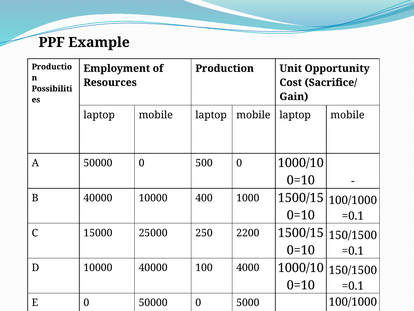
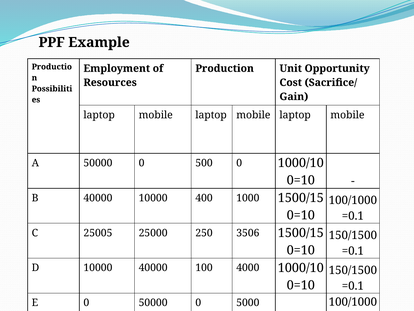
15000: 15000 -> 25005 (98, 233)
2200: 2200 -> 3506 (248, 233)
